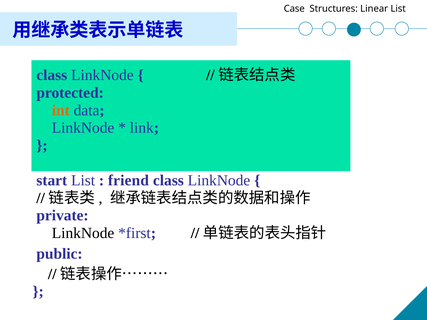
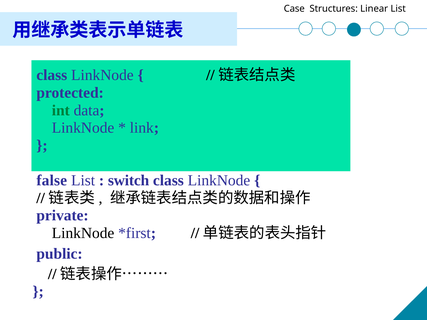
int colour: orange -> green (61, 110)
start: start -> false (52, 181)
friend: friend -> switch (129, 181)
